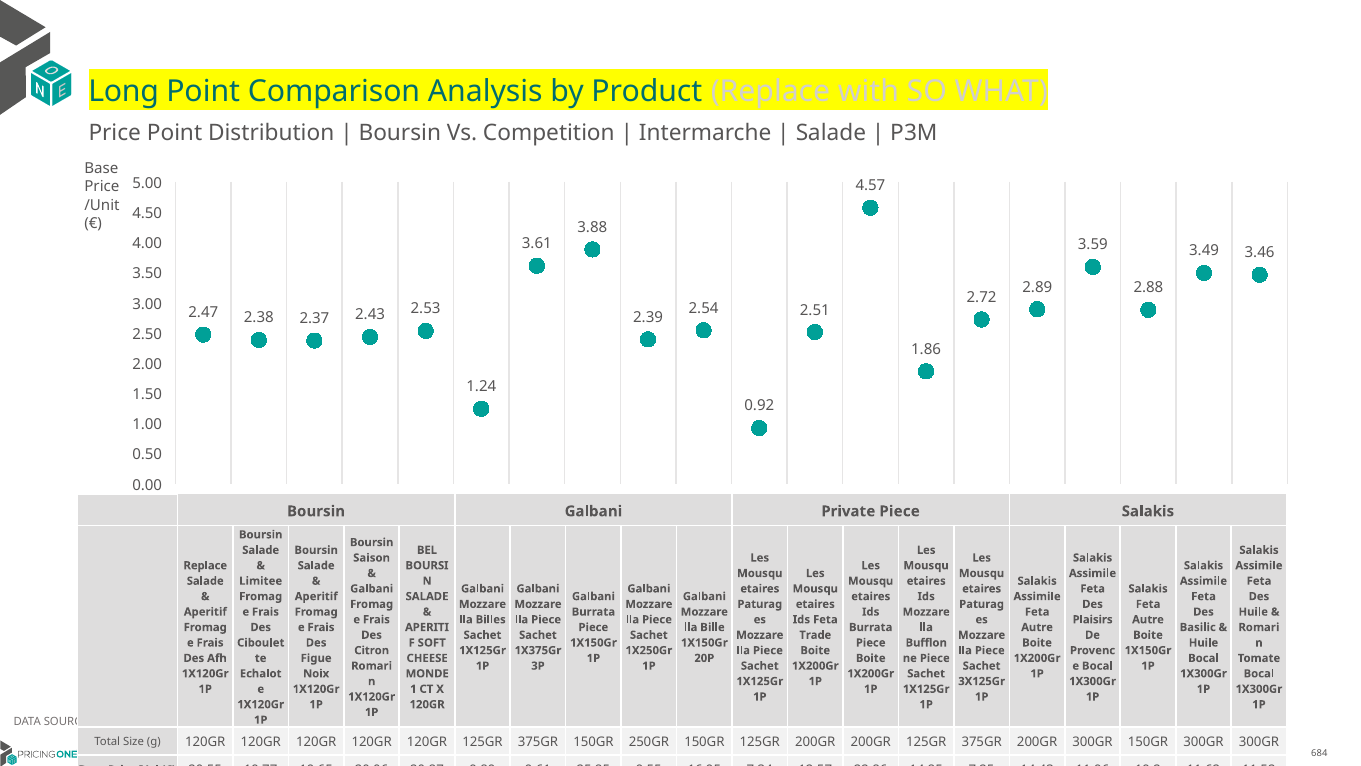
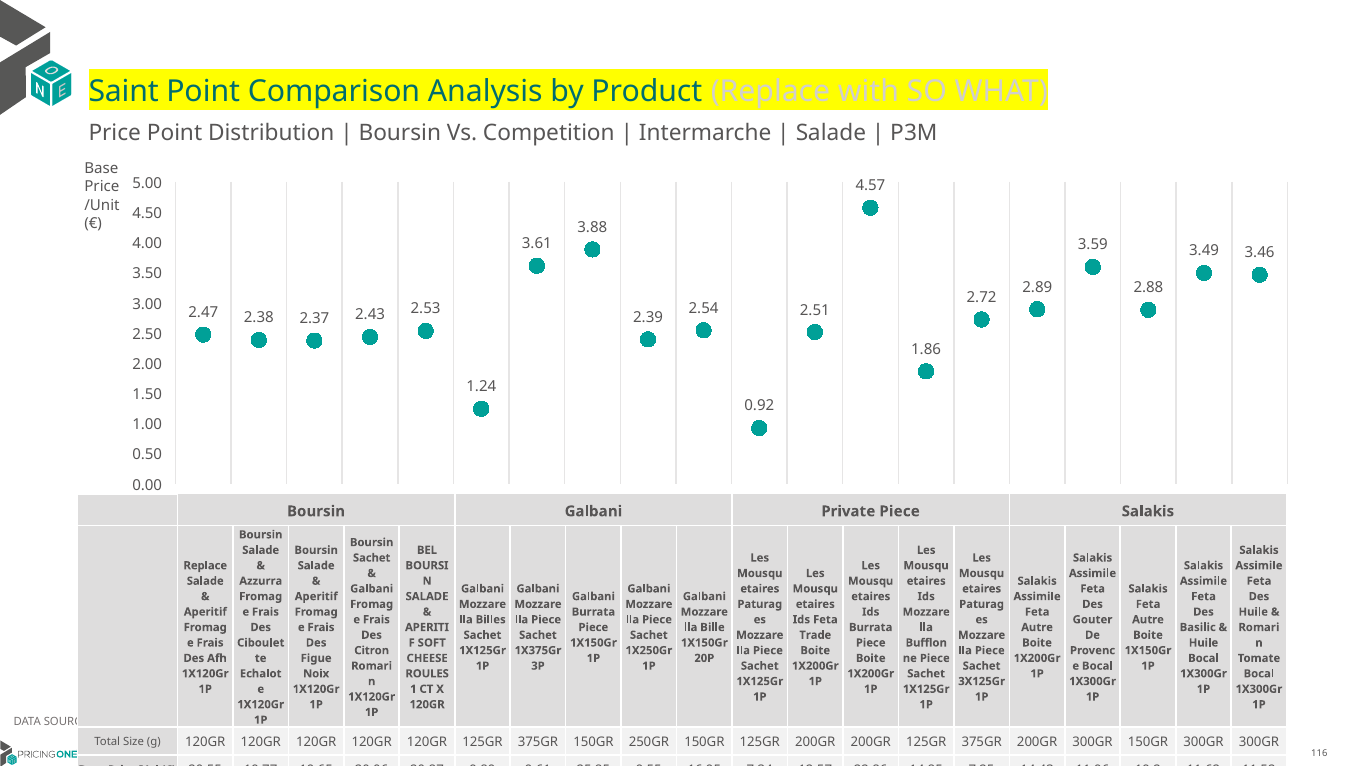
Long: Long -> Saint (124, 92)
Saison: Saison -> Sachet (372, 558)
Limitee: Limitee -> Azzurra (261, 581)
Plaisirs: Plaisirs -> Gouter (1093, 619)
MONDE: MONDE -> ROULES (427, 673)
684: 684 -> 116 (1319, 753)
